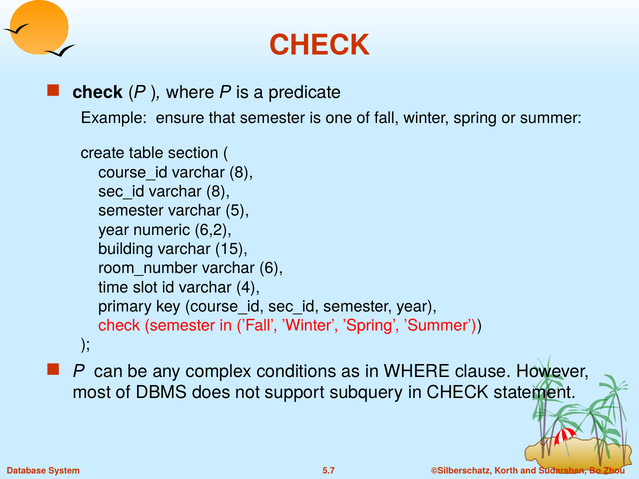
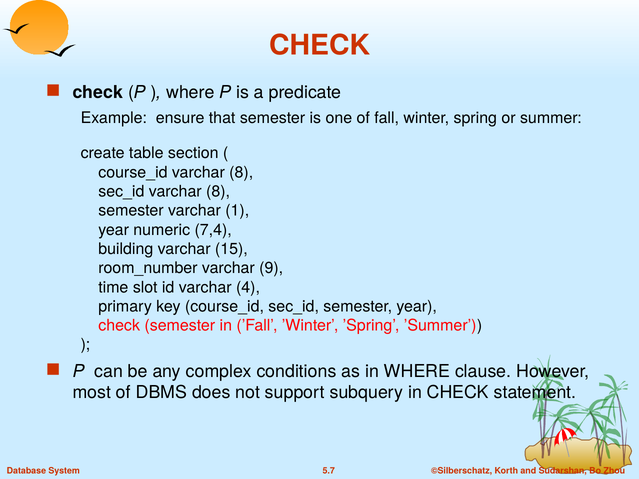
5: 5 -> 1 (237, 211)
6,2: 6,2 -> 7,4 (213, 230)
6: 6 -> 9 (271, 268)
